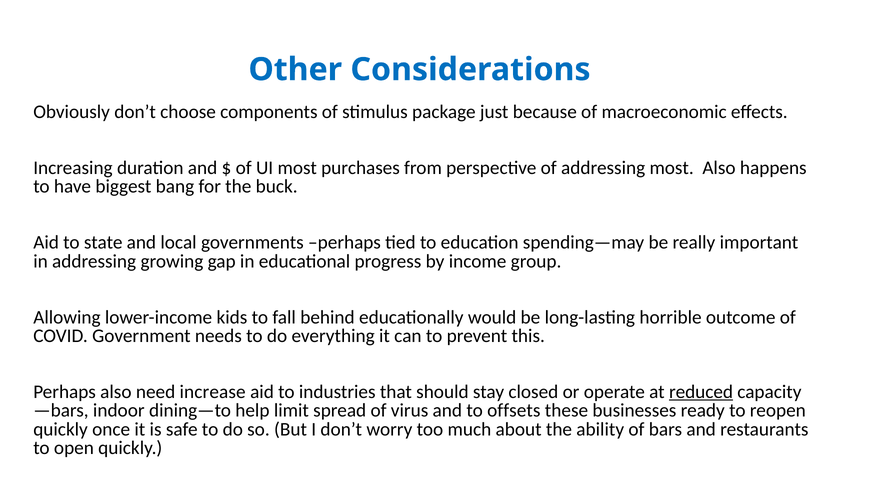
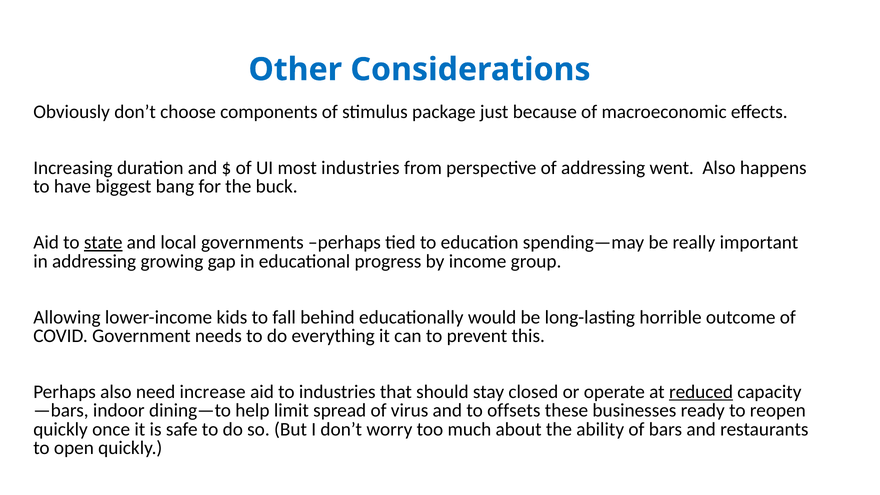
most purchases: purchases -> industries (360, 168)
addressing most: most -> went (672, 168)
state underline: none -> present (103, 242)
